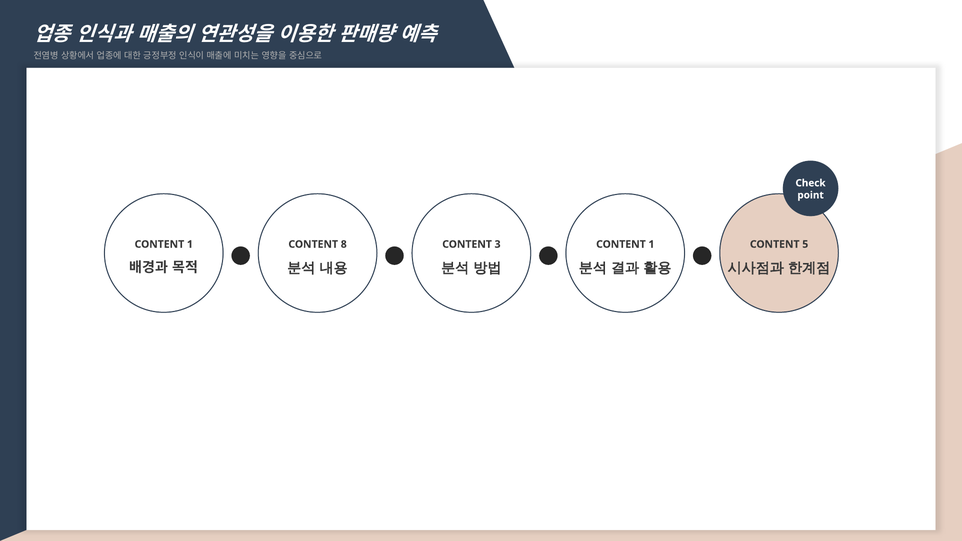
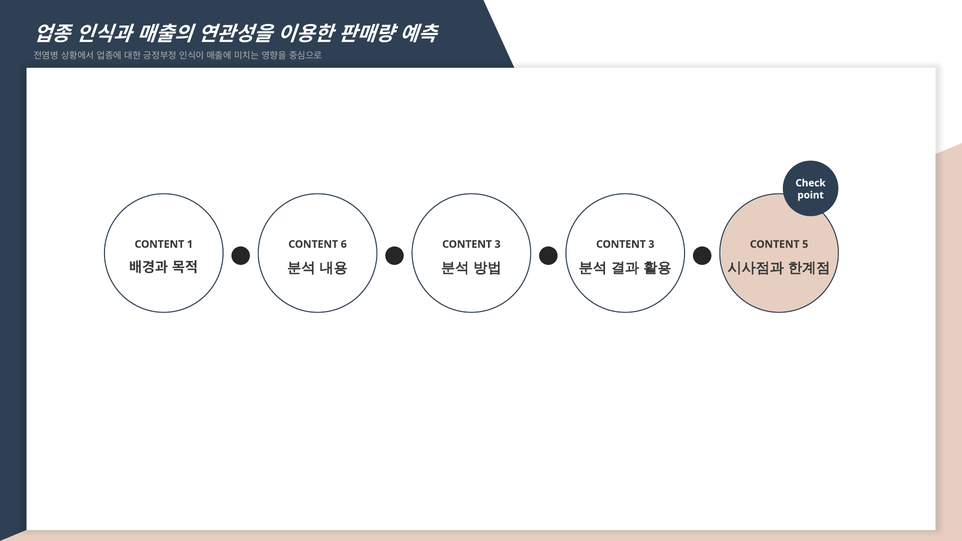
8: 8 -> 6 (344, 244)
1: 1 -> 3 (651, 244)
